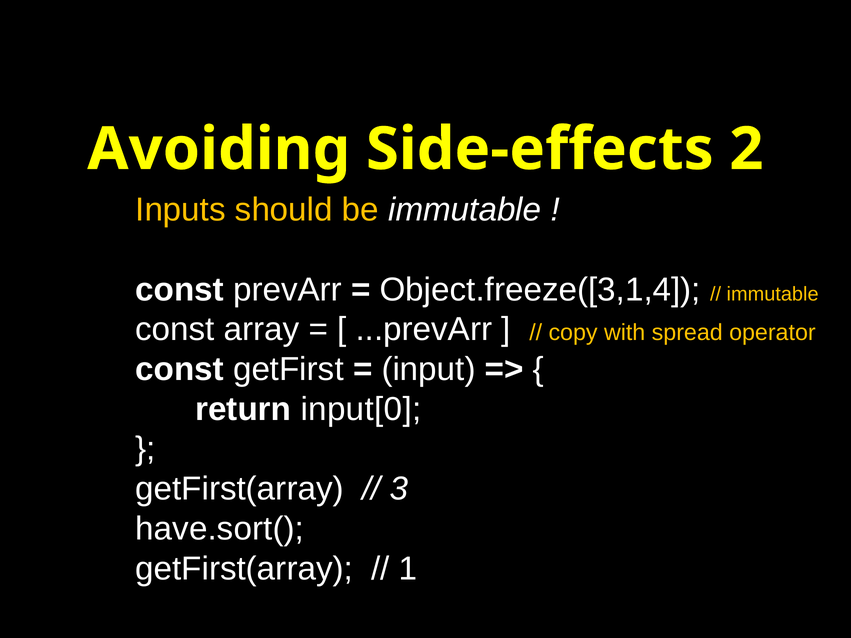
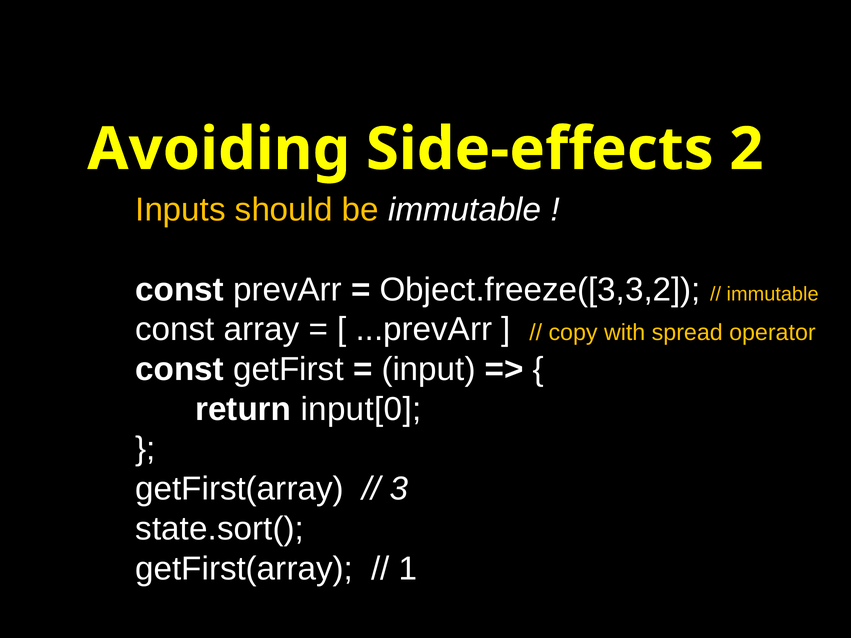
Object.freeze([3,1,4: Object.freeze([3,1,4 -> Object.freeze([3,3,2 (540, 290)
have.sort(: have.sort( -> state.sort( (220, 529)
